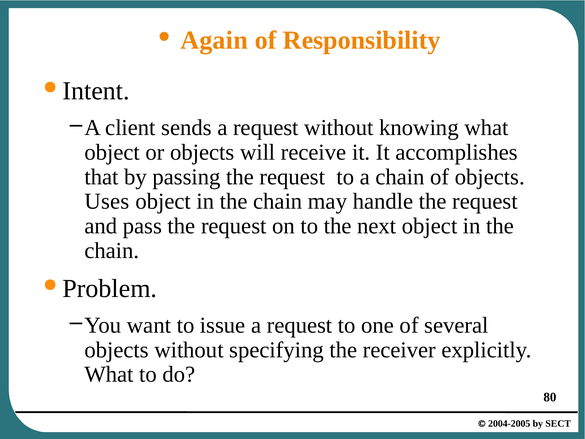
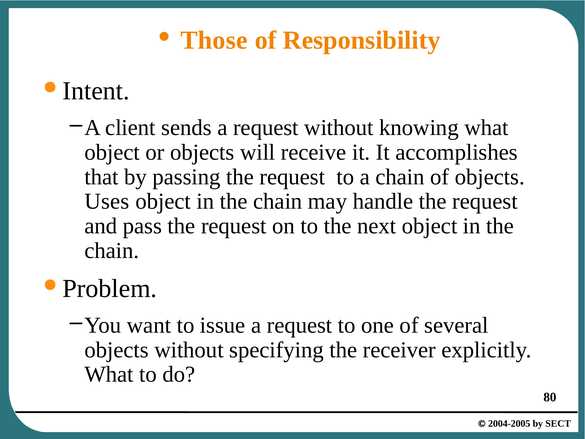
Again: Again -> Those (214, 40)
